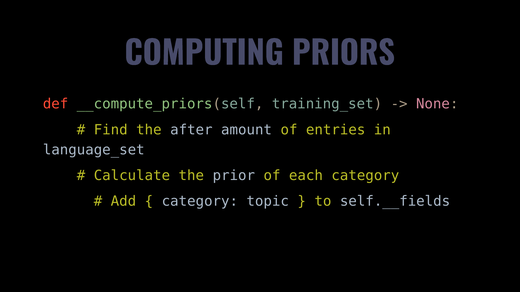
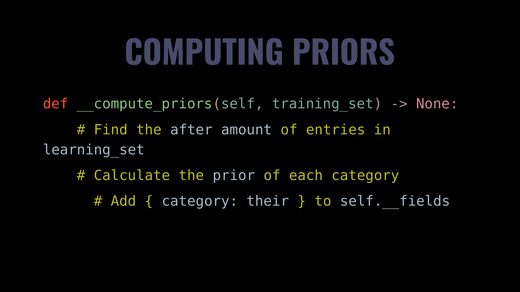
language_set: language_set -> learning_set (94, 150)
topic: topic -> their (268, 202)
